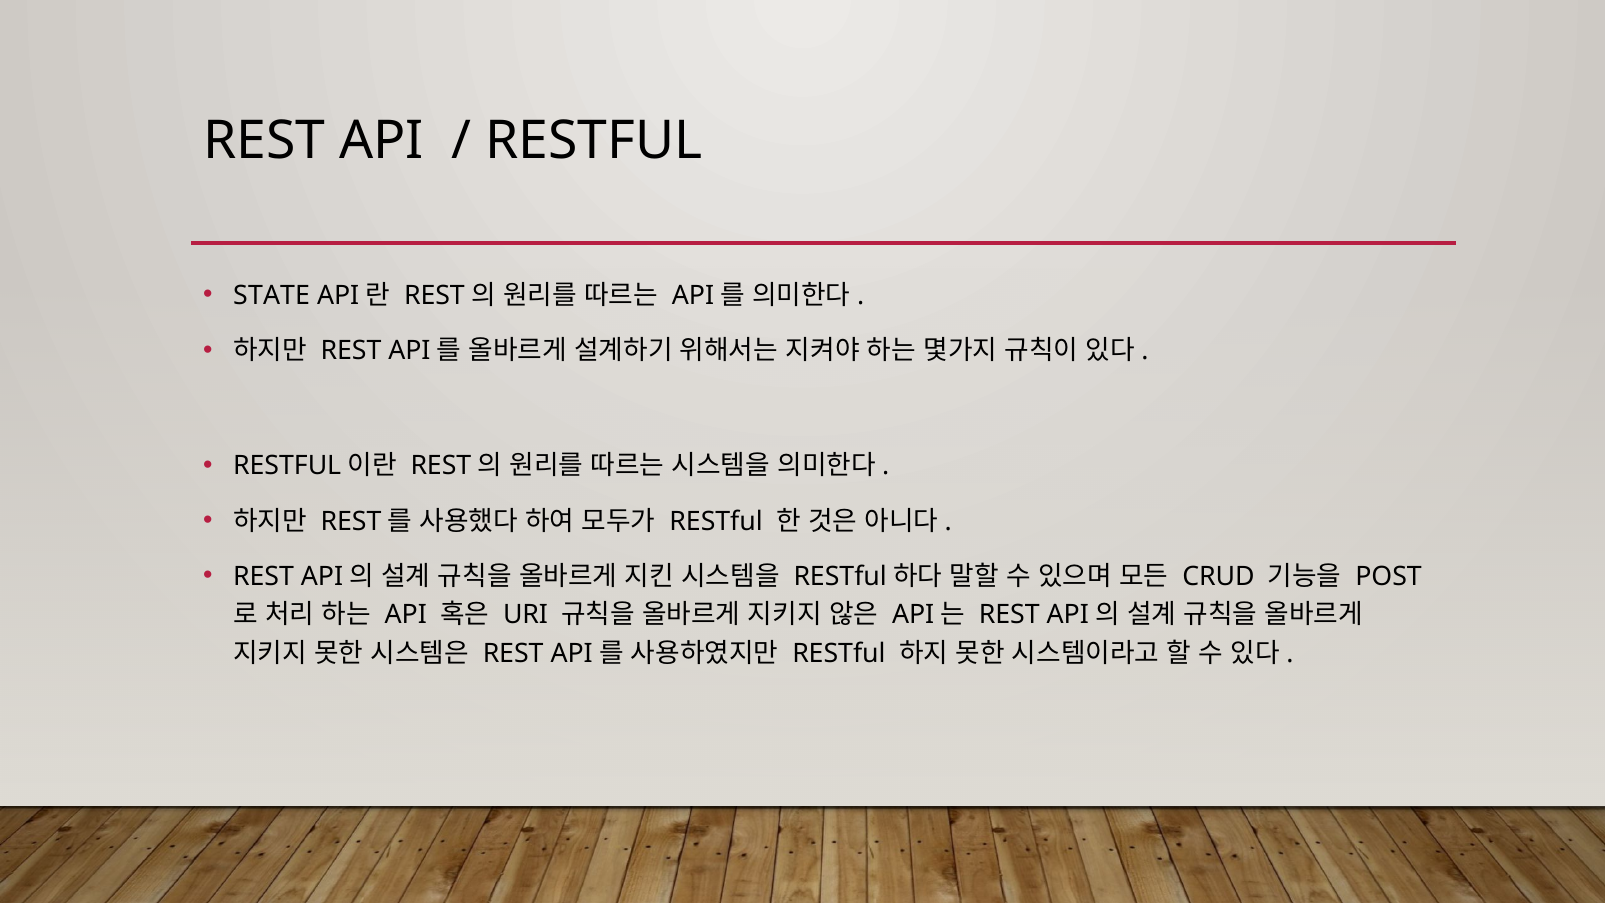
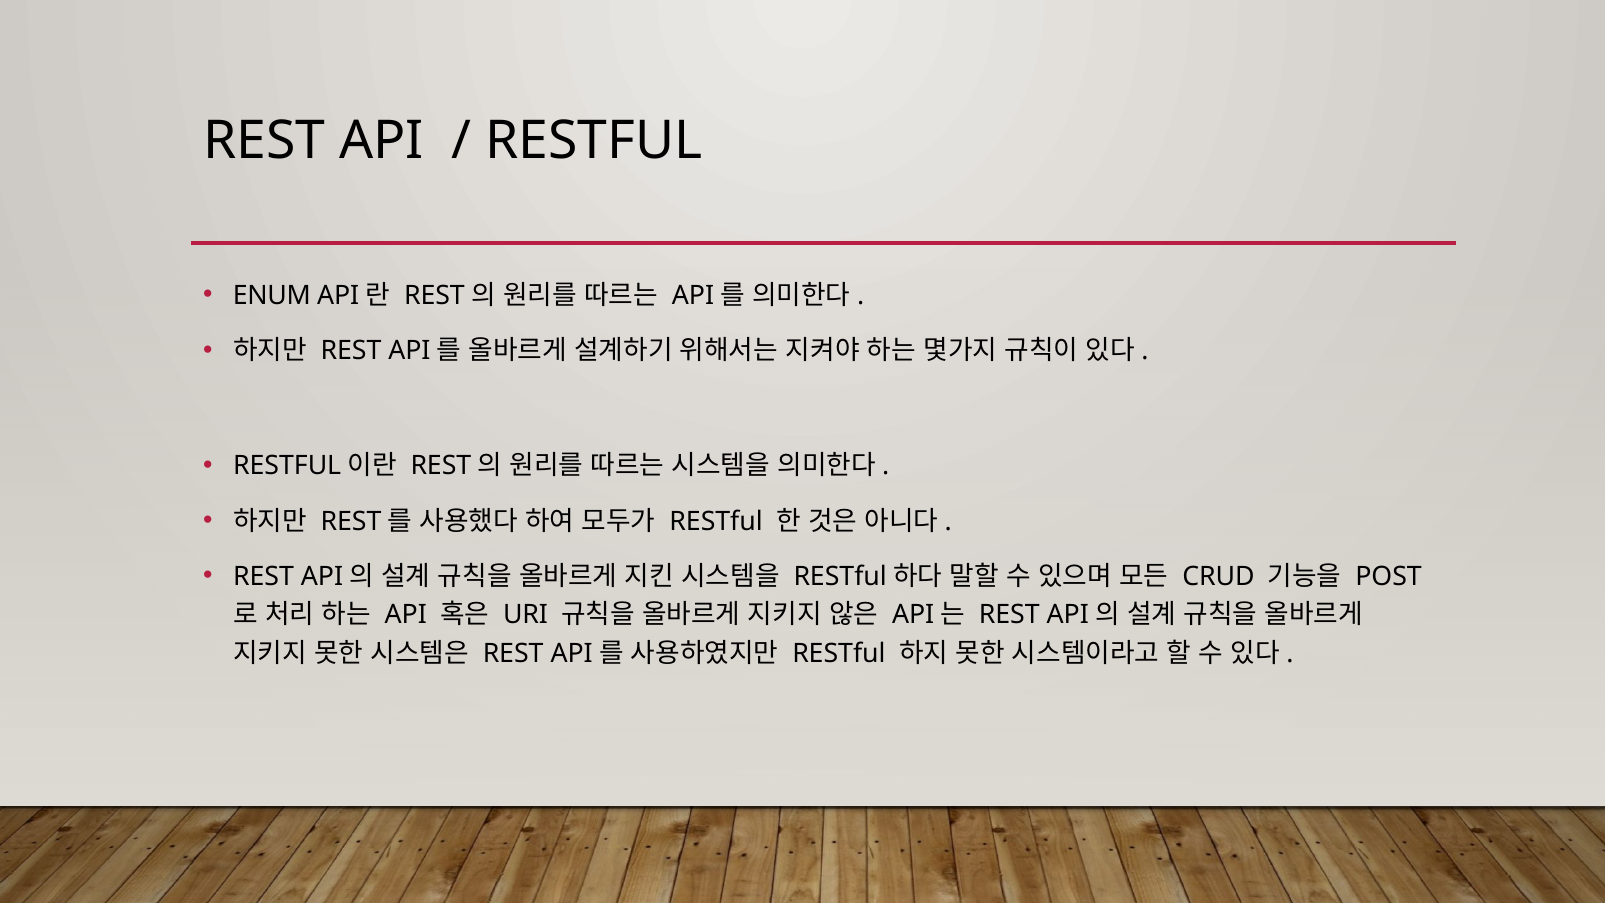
STATE: STATE -> ENUM (272, 296)
